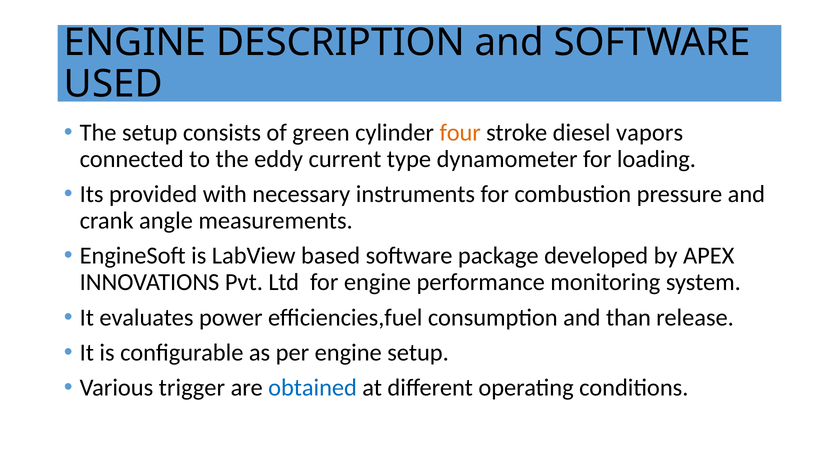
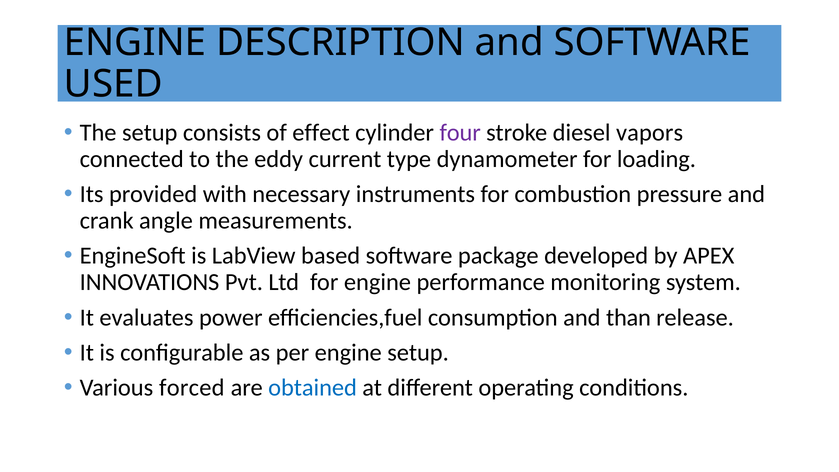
green: green -> effect (321, 133)
four colour: orange -> purple (460, 133)
trigger: trigger -> forced (192, 388)
